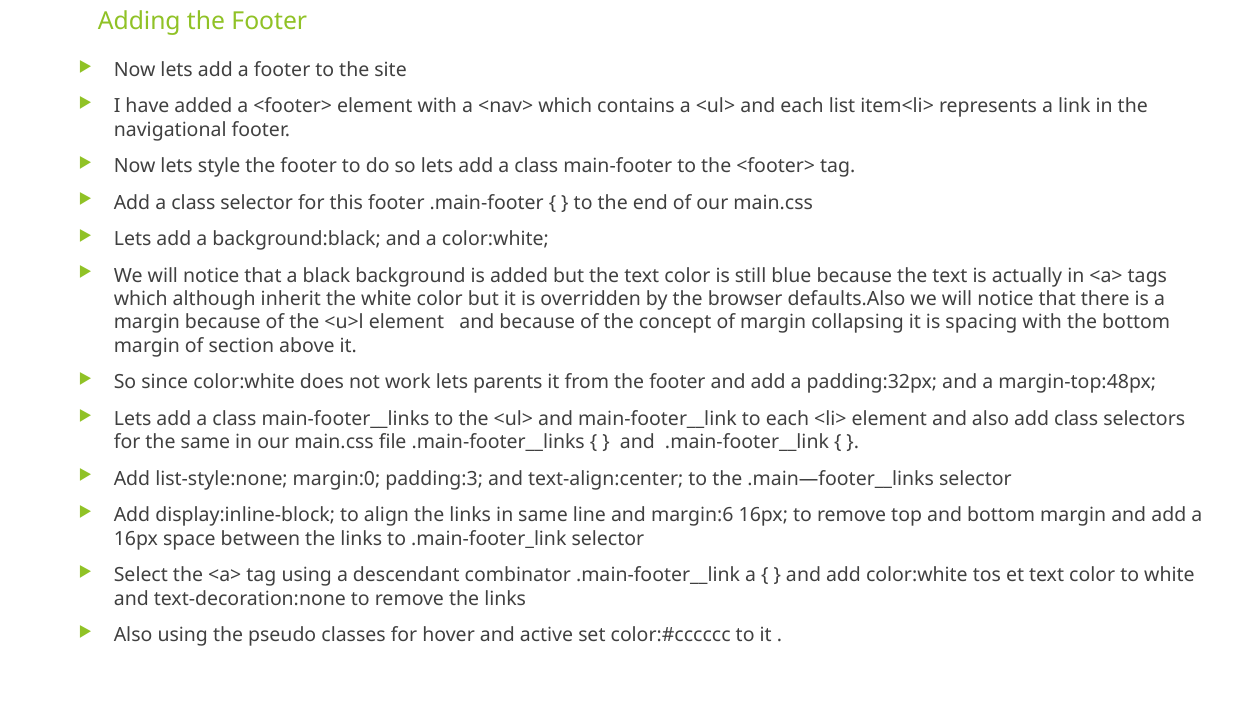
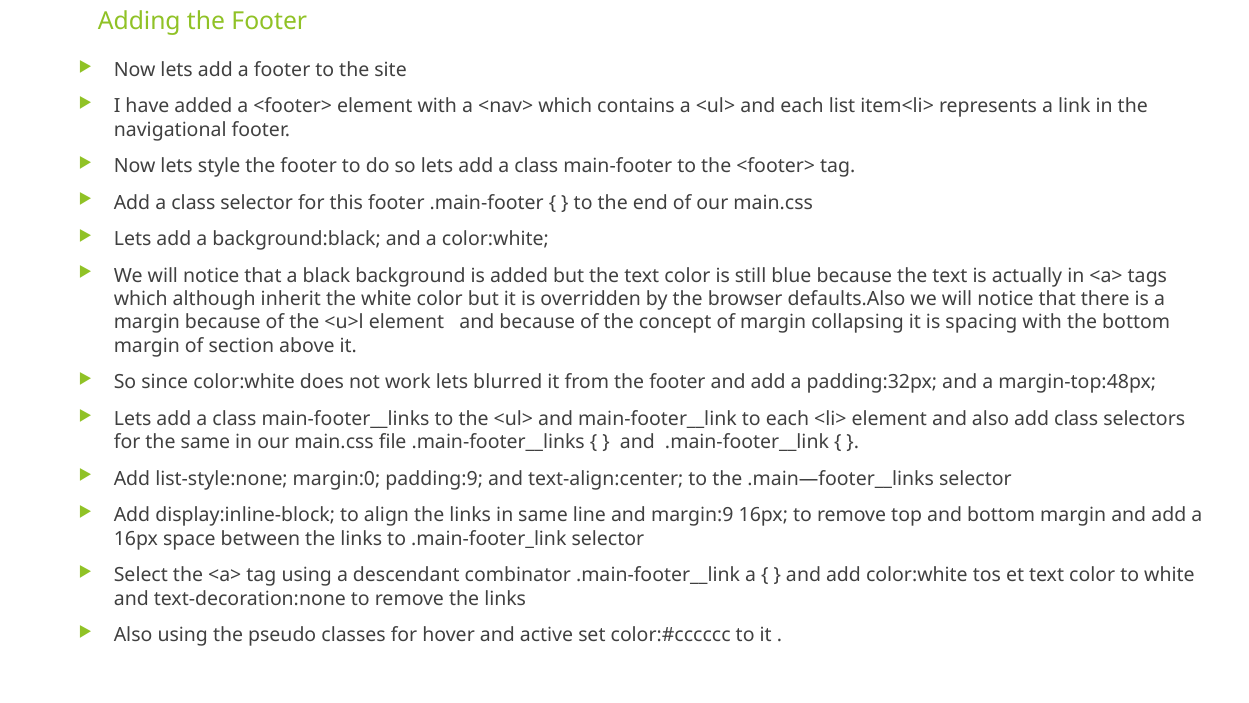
parents: parents -> blurred (508, 382)
padding:3: padding:3 -> padding:9 (434, 478)
margin:6: margin:6 -> margin:9 (692, 515)
